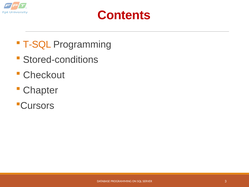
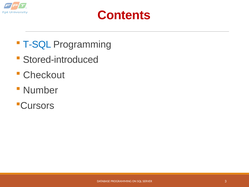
T-SQL colour: orange -> blue (37, 44)
Stored-conditions: Stored-conditions -> Stored-introduced (61, 60)
Chapter: Chapter -> Number (41, 90)
